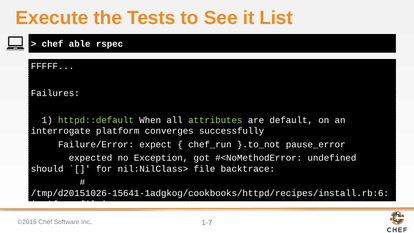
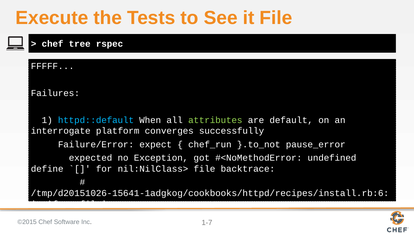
it List: List -> File (276, 18)
able: able -> tree (80, 44)
httpd::default colour: light green -> light blue (96, 120)
should: should -> define (47, 169)
